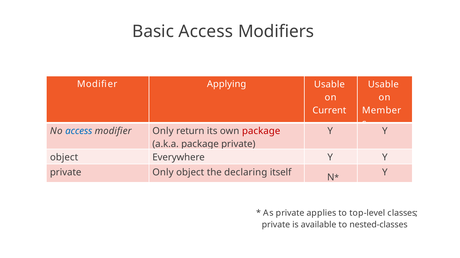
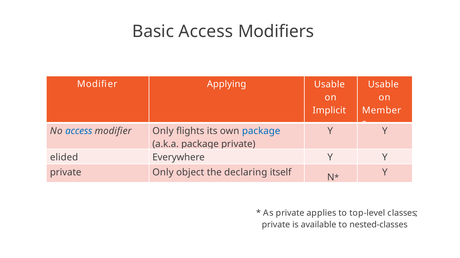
Current: Current -> Implicit (329, 111)
return: return -> flights (190, 131)
package colour: red -> blue (261, 131)
object: object -> elided (64, 158)
